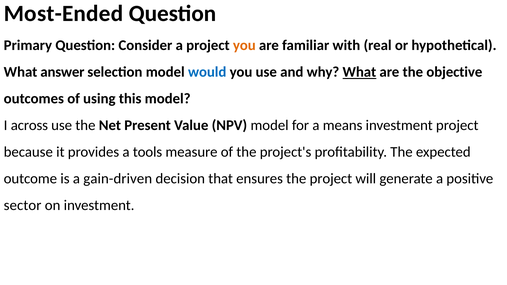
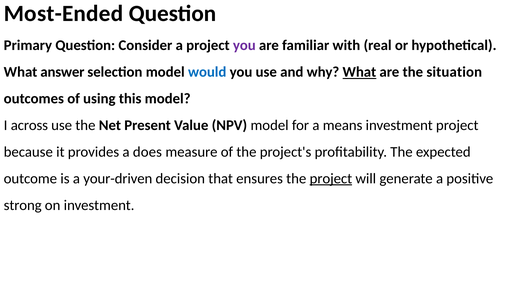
you colour: orange -> purple (244, 45)
objective: objective -> situation (454, 72)
tools: tools -> does (147, 152)
gain-driven: gain-driven -> your-driven (118, 179)
project underline: none -> present (331, 179)
sector: sector -> strong (23, 205)
